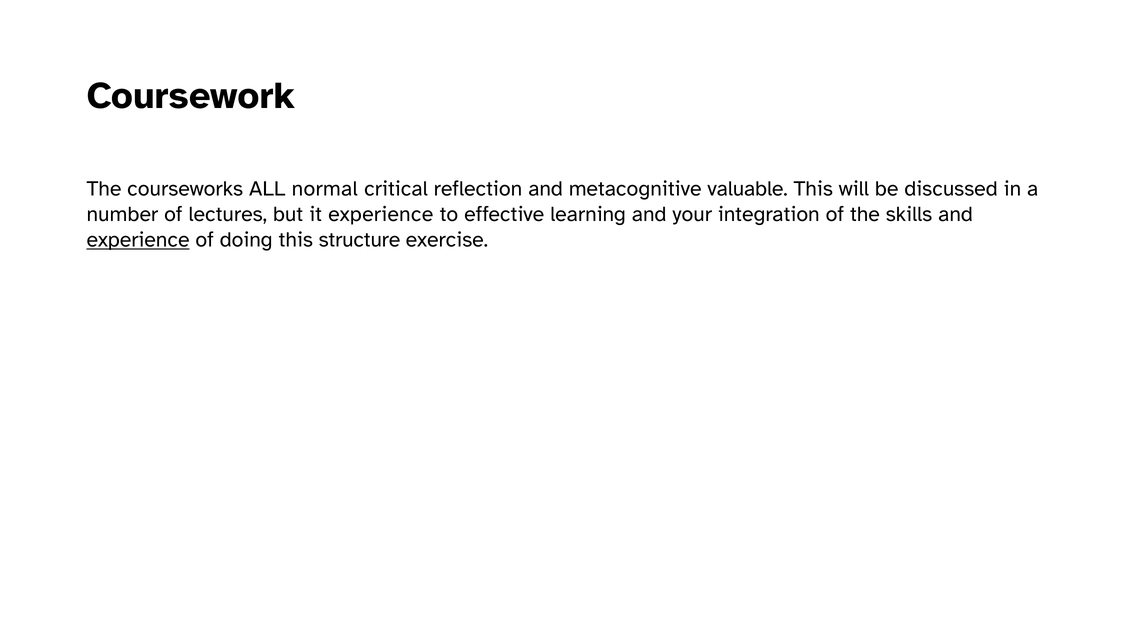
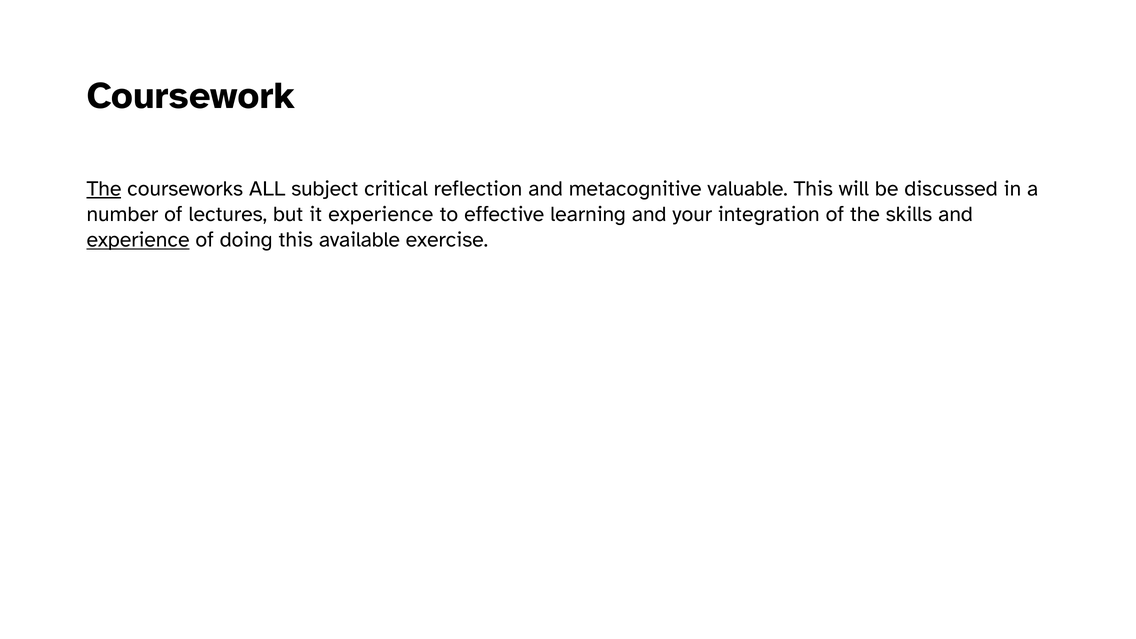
The underline: none -> present (104, 189)
normal: normal -> subject (325, 189)
structure: structure -> available (359, 240)
